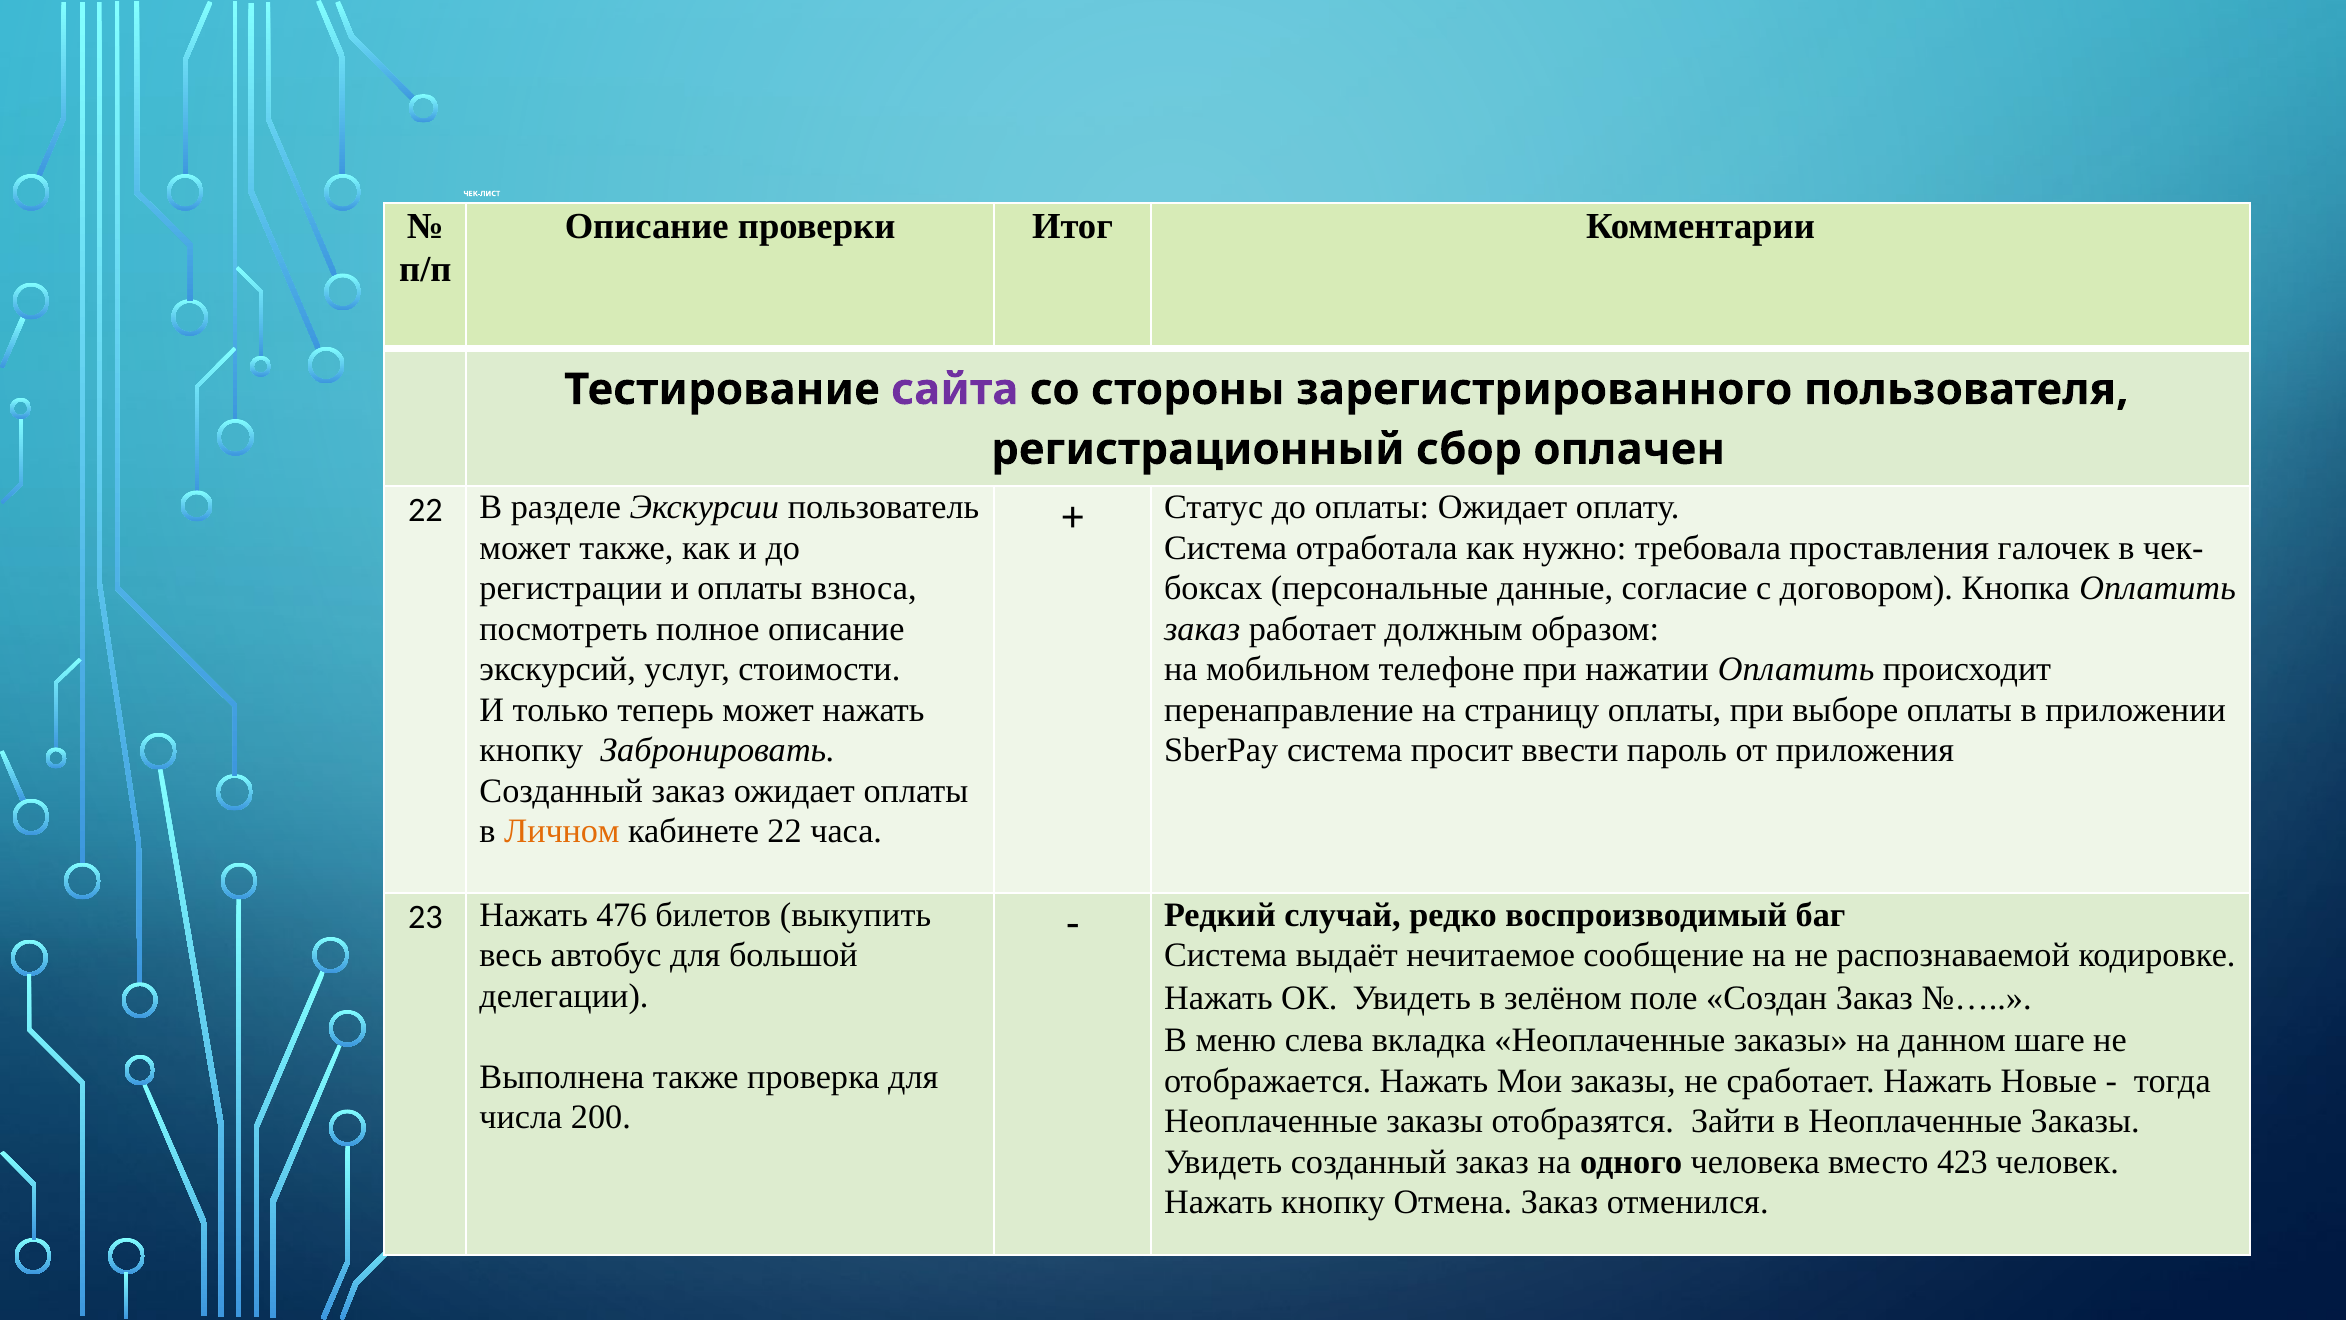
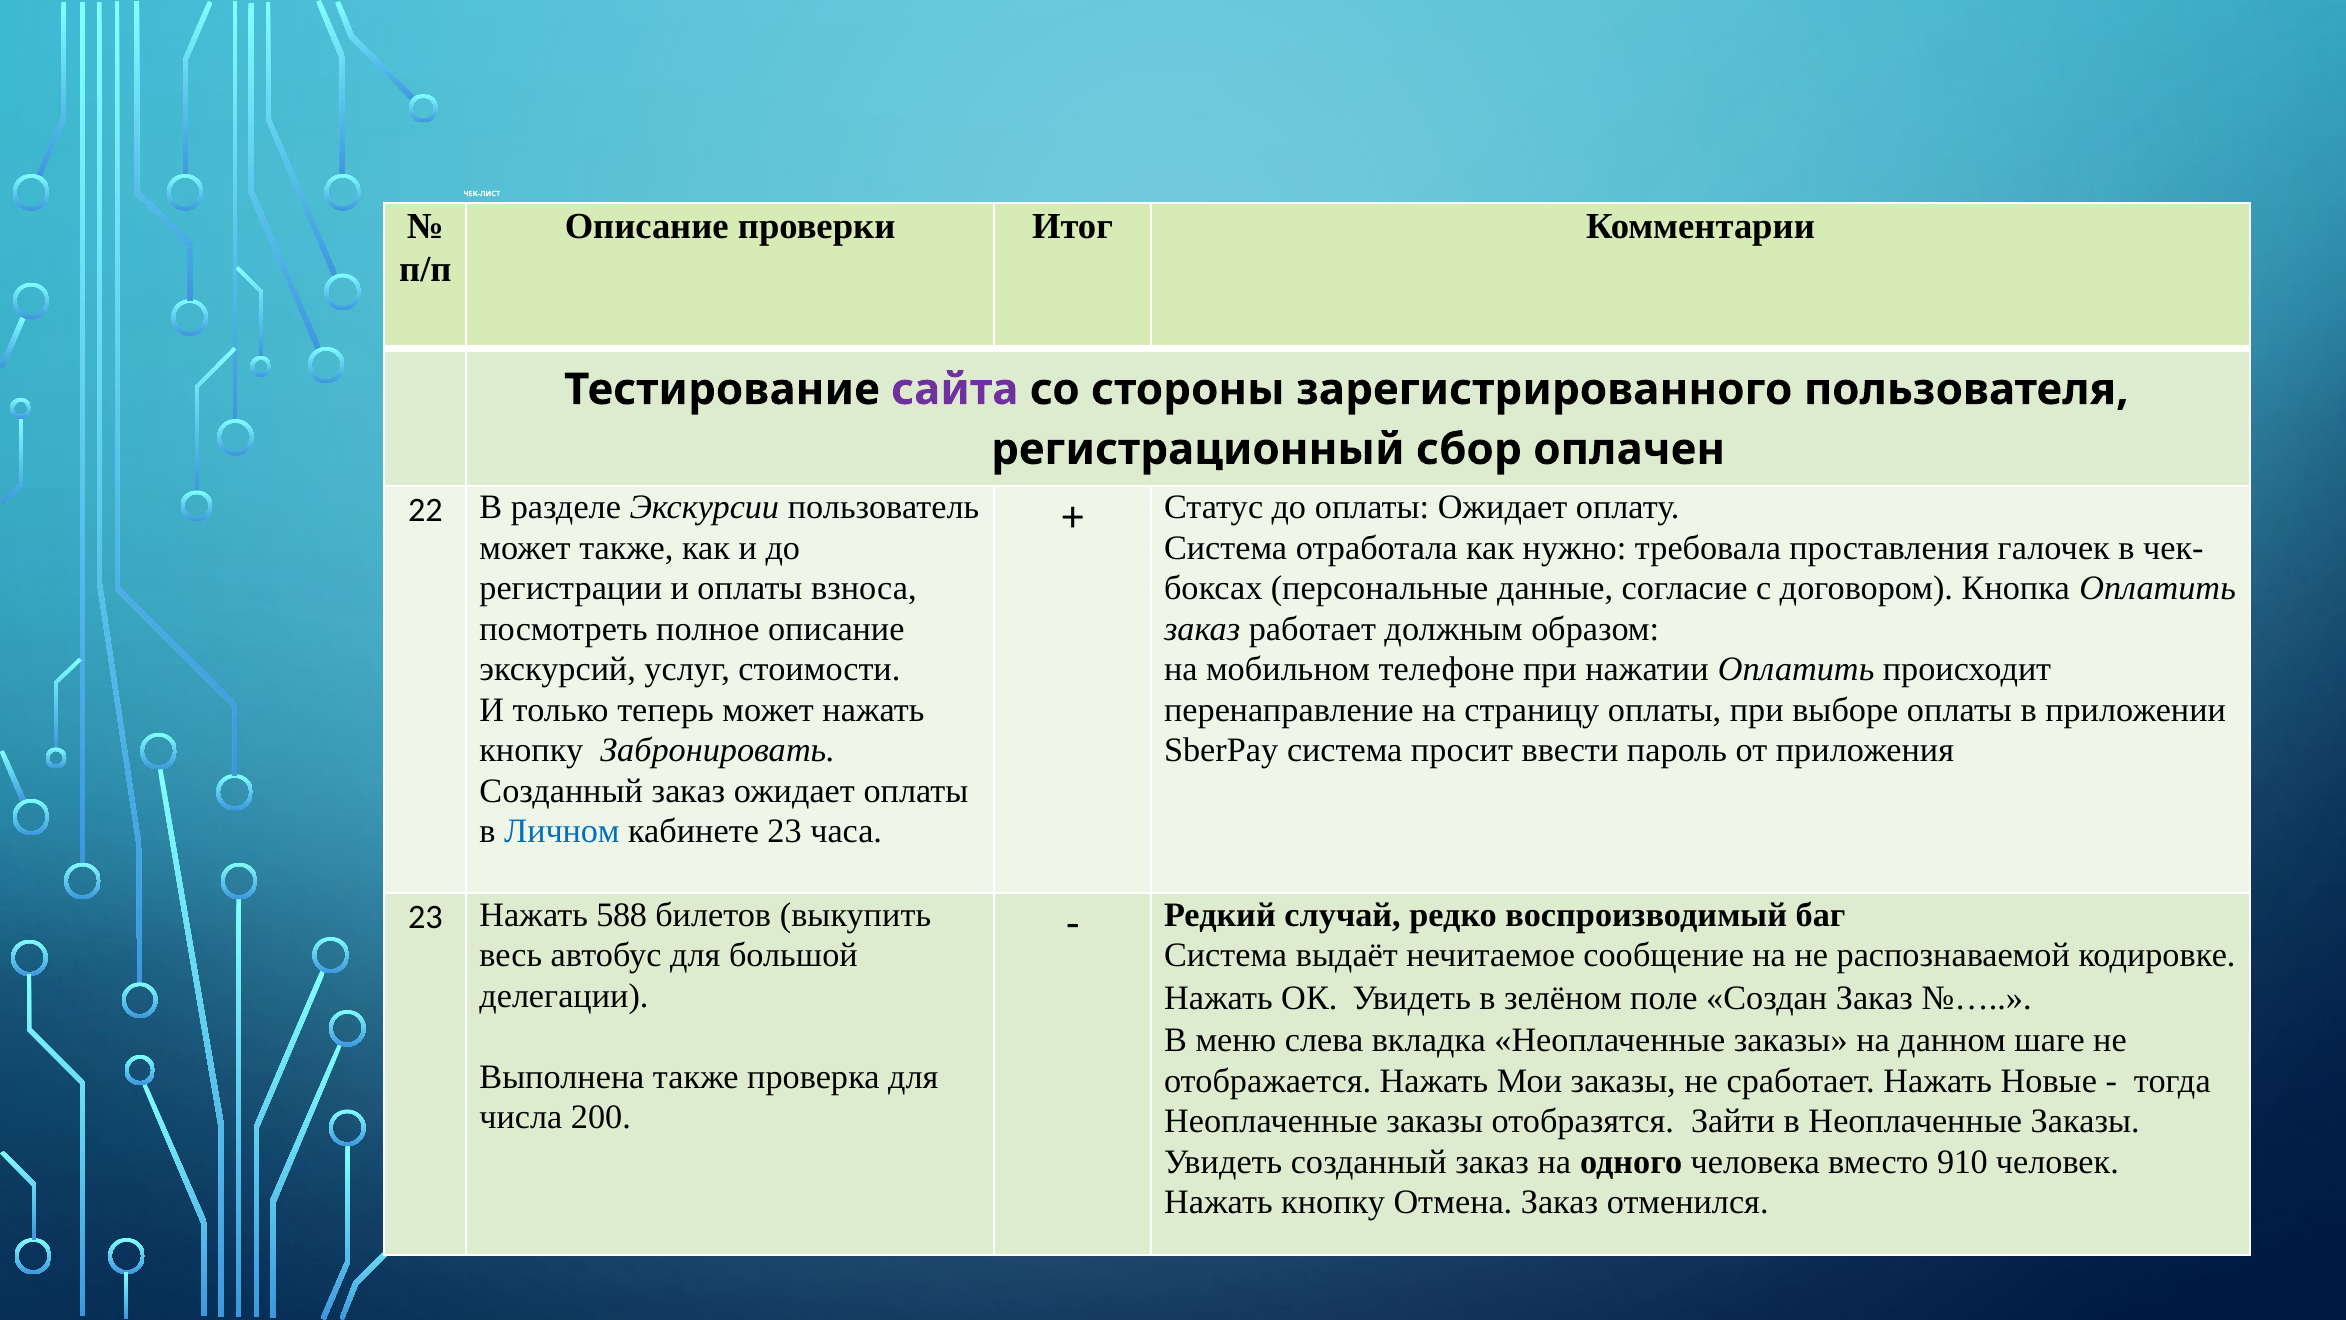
Личном colour: orange -> blue (562, 831)
кабинете 22: 22 -> 23 (785, 831)
476: 476 -> 588 (622, 915)
423: 423 -> 910 (1962, 1161)
